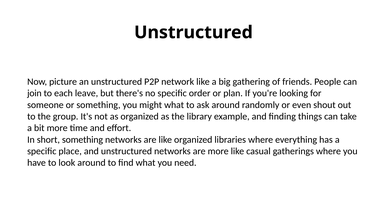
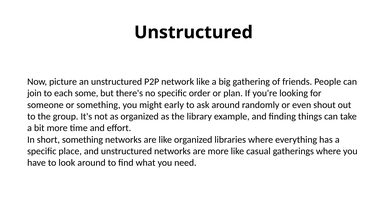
leave: leave -> some (87, 94)
might what: what -> early (174, 105)
